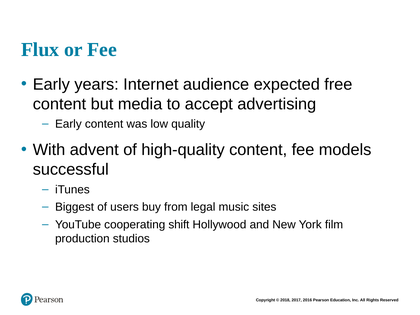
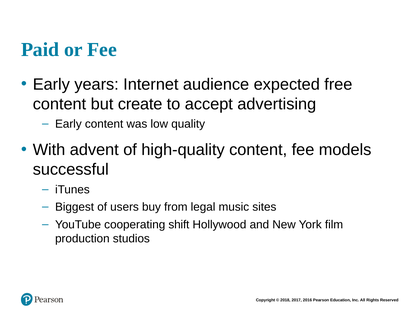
Flux: Flux -> Paid (40, 50)
media: media -> create (140, 104)
